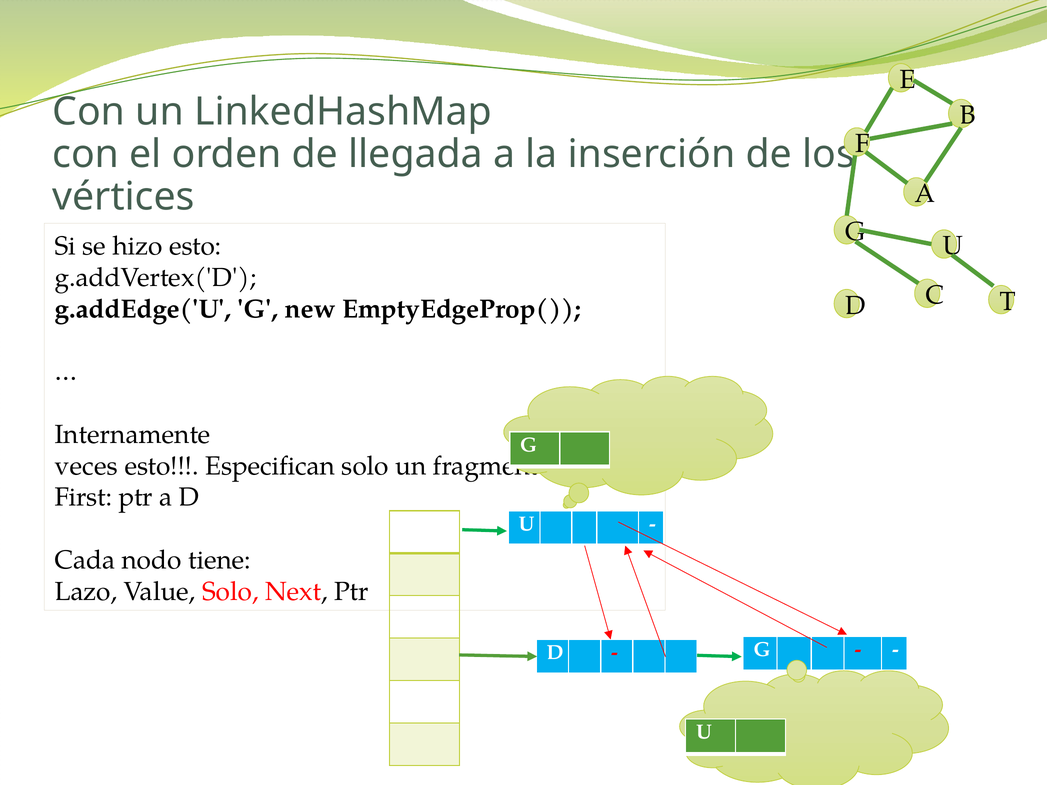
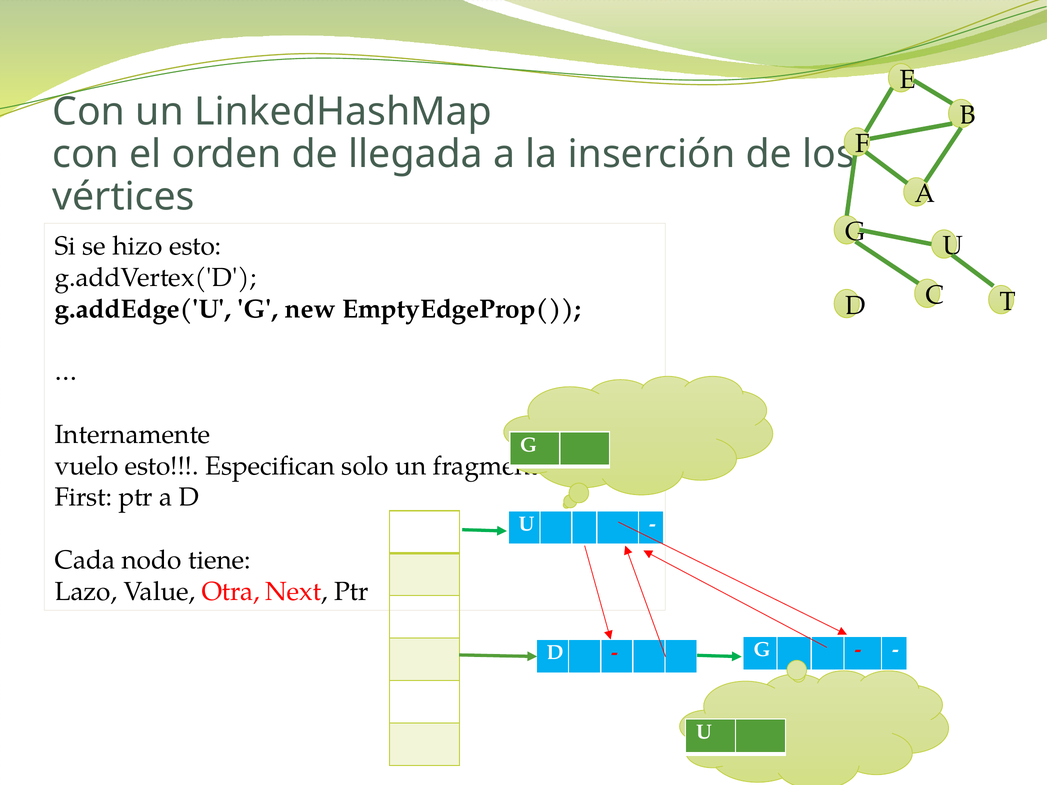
veces: veces -> vuelo (87, 466)
Value Solo: Solo -> Otra (231, 592)
